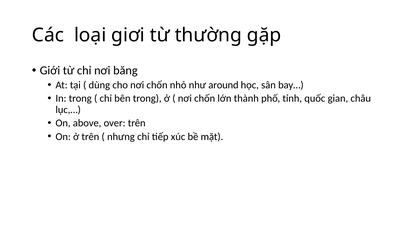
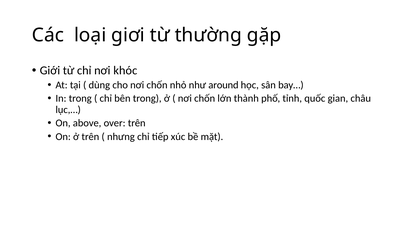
băng: băng -> khóc (125, 71)
